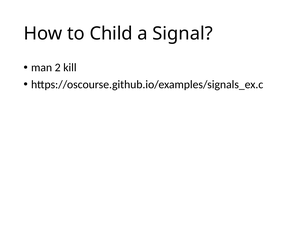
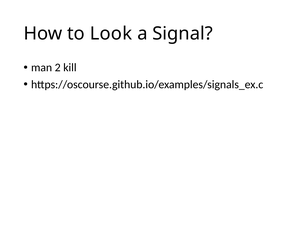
Child: Child -> Look (111, 34)
